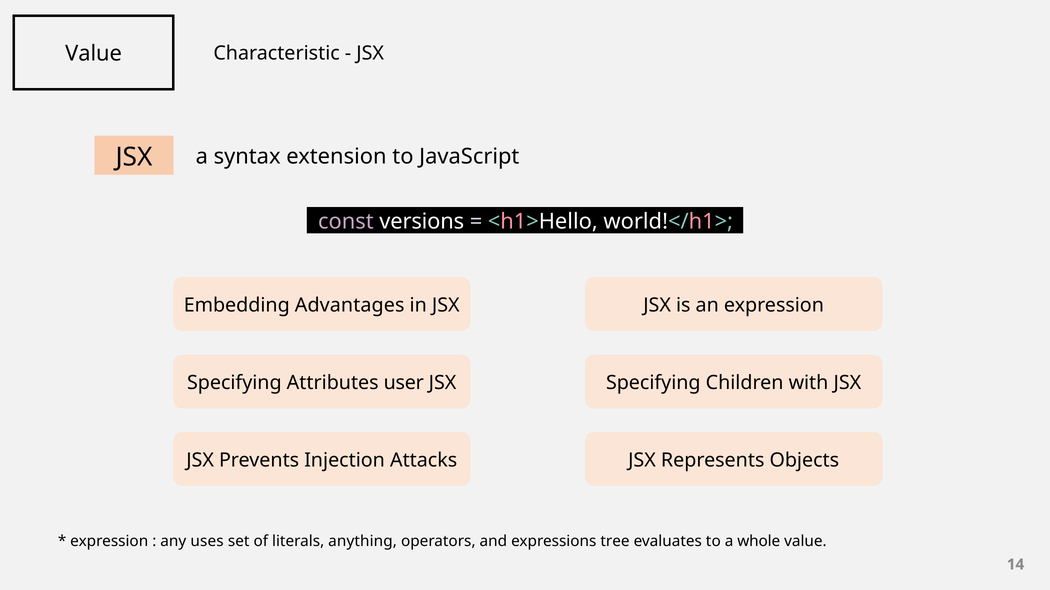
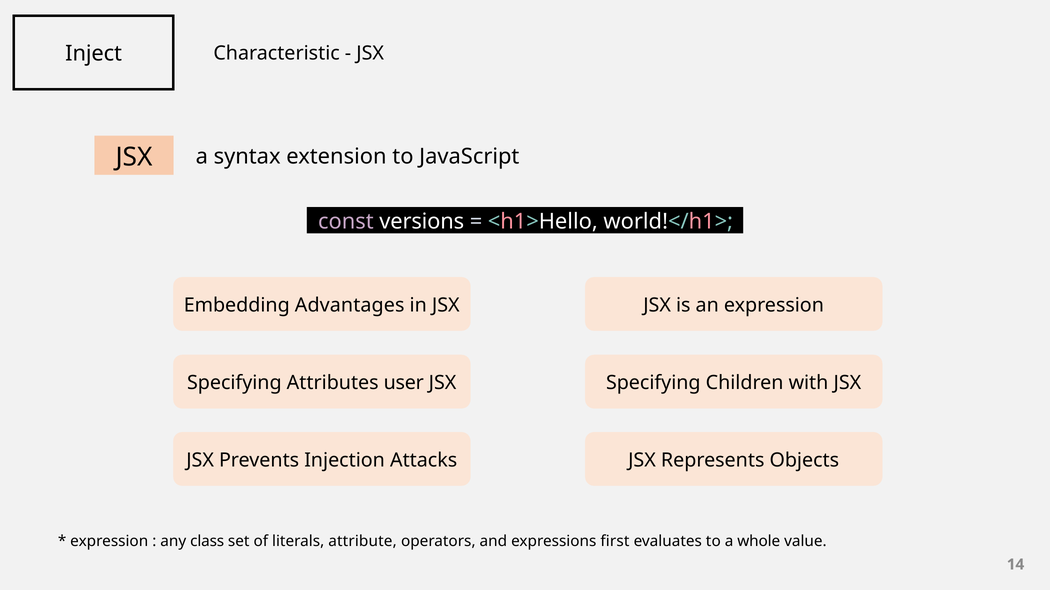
Value: Value -> Inject (94, 54)
uses: uses -> class (207, 542)
anything: anything -> attribute (363, 542)
tree: tree -> first (615, 542)
